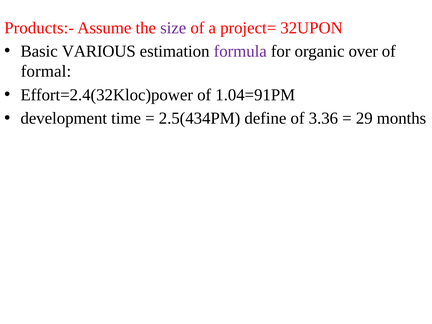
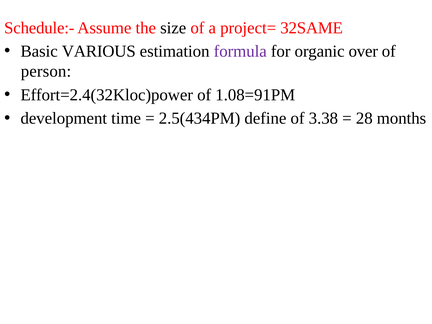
Products:-: Products:- -> Schedule:- (39, 28)
size colour: purple -> black (173, 28)
32UPON: 32UPON -> 32SAME (312, 28)
formal: formal -> person (46, 71)
1.04=91PM: 1.04=91PM -> 1.08=91PM (255, 95)
3.36: 3.36 -> 3.38 (323, 118)
29: 29 -> 28 (364, 118)
